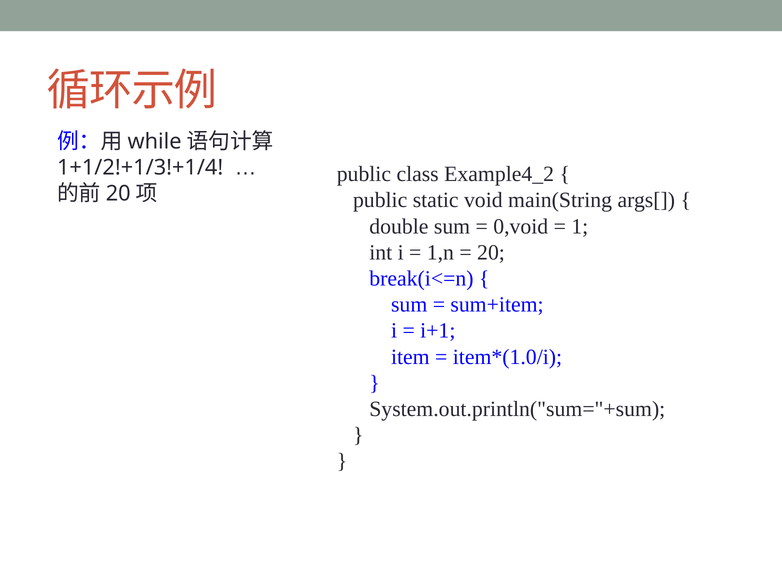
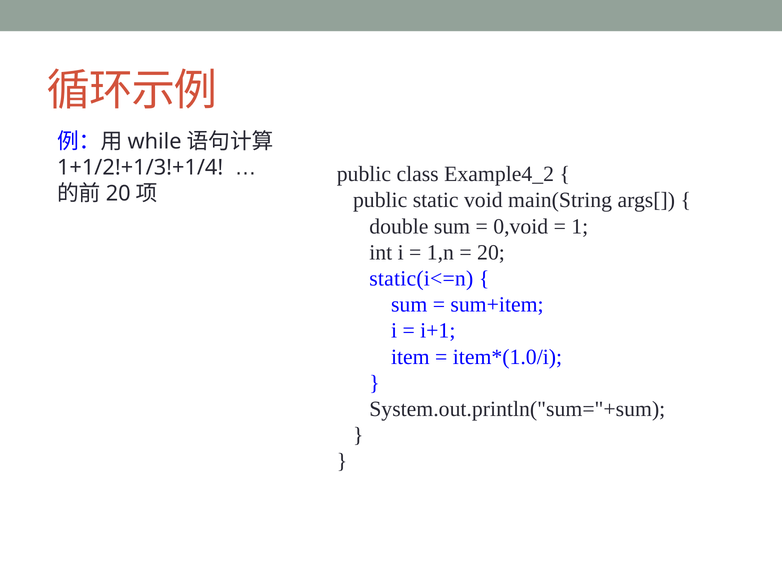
break(i<=n: break(i<=n -> static(i<=n (421, 278)
